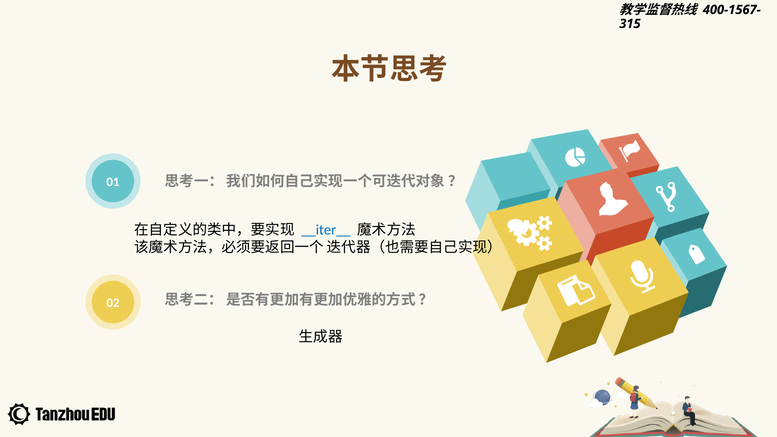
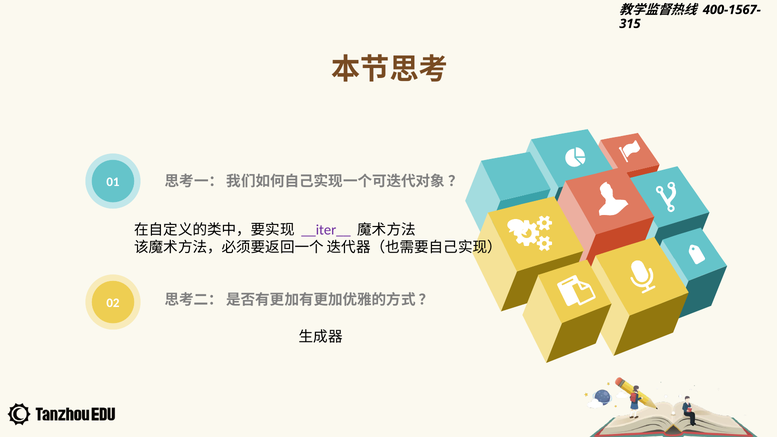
__iter__ colour: blue -> purple (326, 230)
